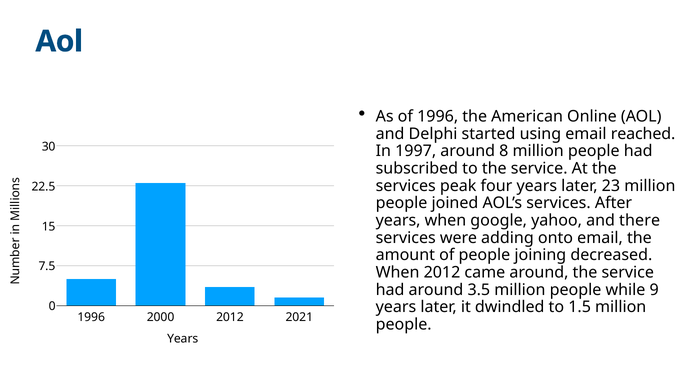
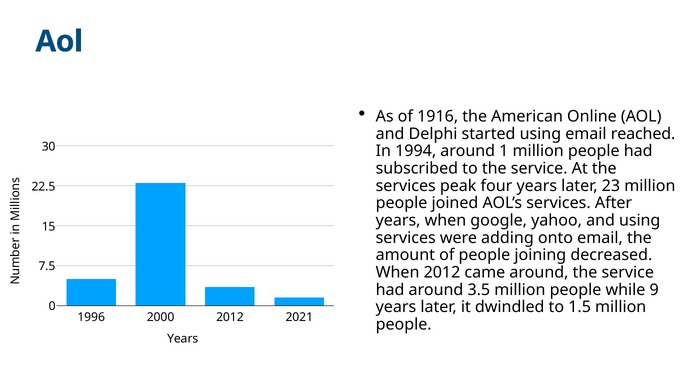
of 1996: 1996 -> 1916 (438, 117)
1997: 1997 -> 1994 (416, 151)
8: 8 -> 1 (504, 151)
and there: there -> using (640, 221)
